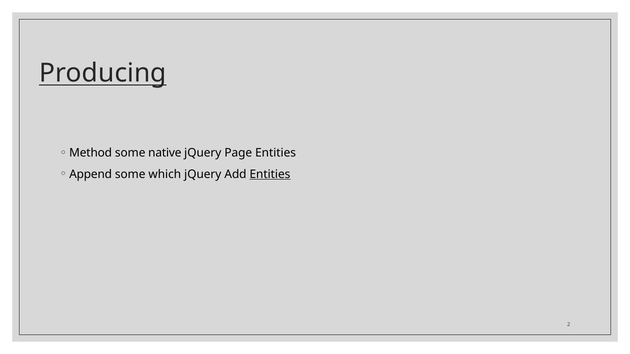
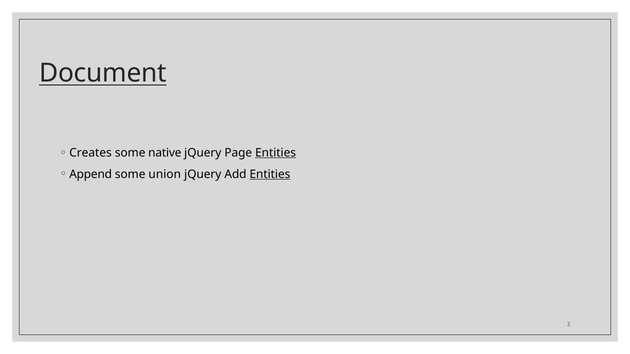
Producing: Producing -> Document (103, 73)
Method: Method -> Creates (91, 153)
Entities underline: none -> present (276, 153)
which: which -> union (165, 174)
